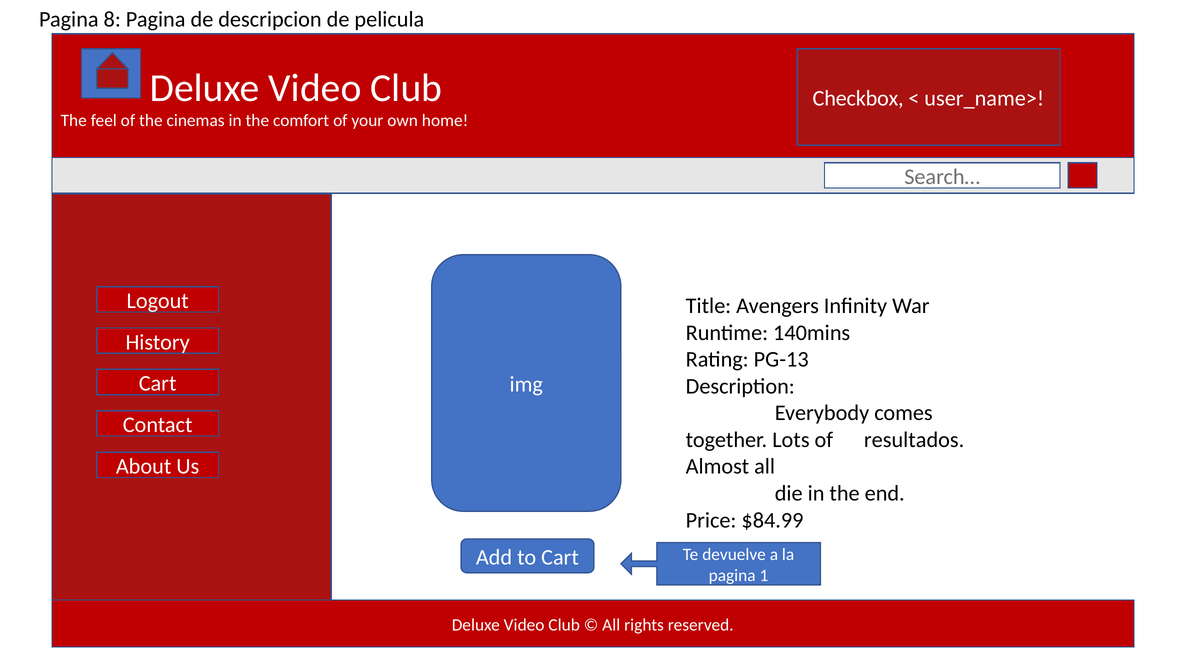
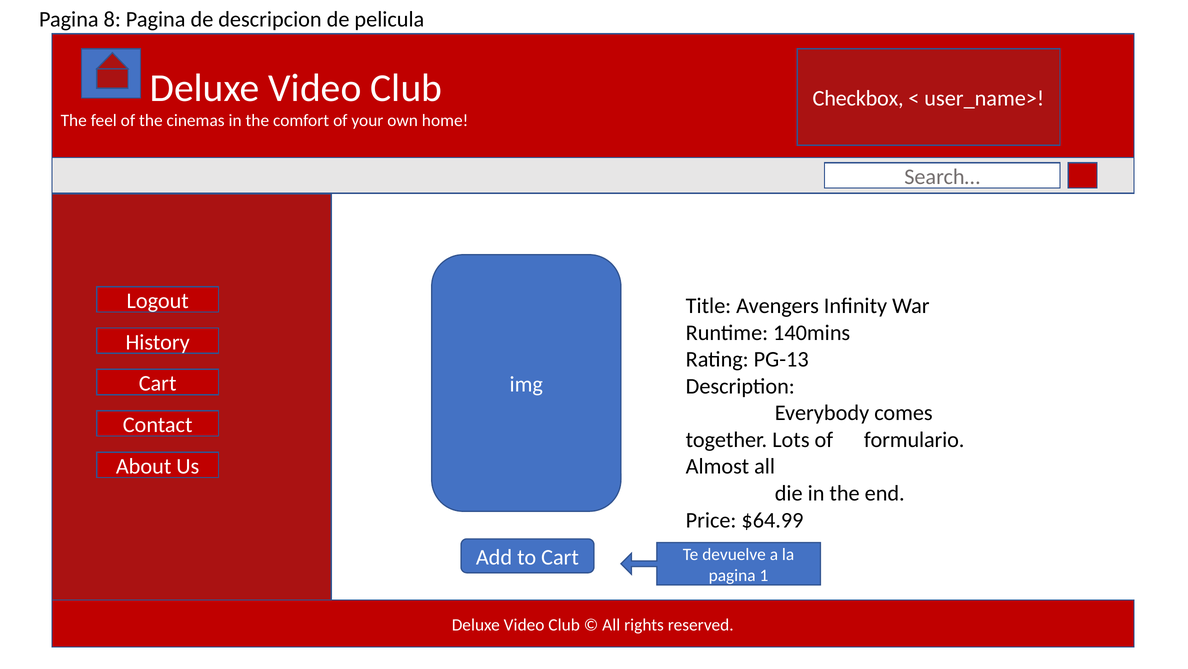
resultados: resultados -> formulario (914, 439)
$84.99: $84.99 -> $64.99 (772, 520)
